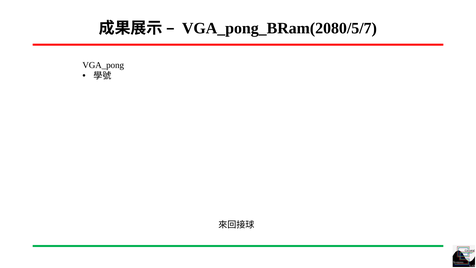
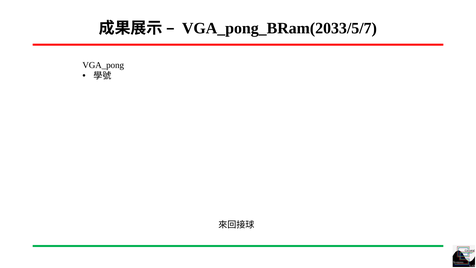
VGA_pong_BRam(2080/5/7: VGA_pong_BRam(2080/5/7 -> VGA_pong_BRam(2033/5/7 (279, 28)
